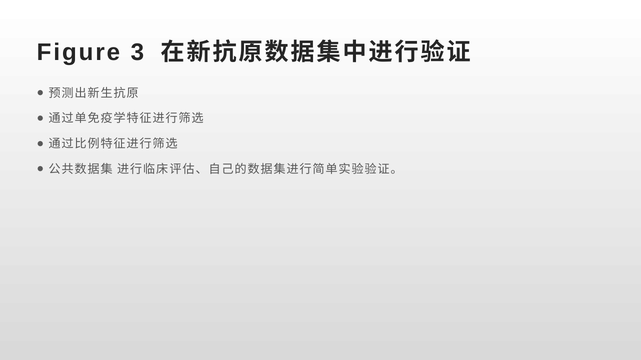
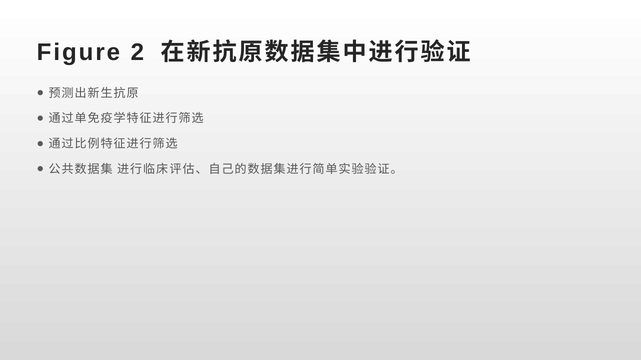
3: 3 -> 2 (137, 52)
